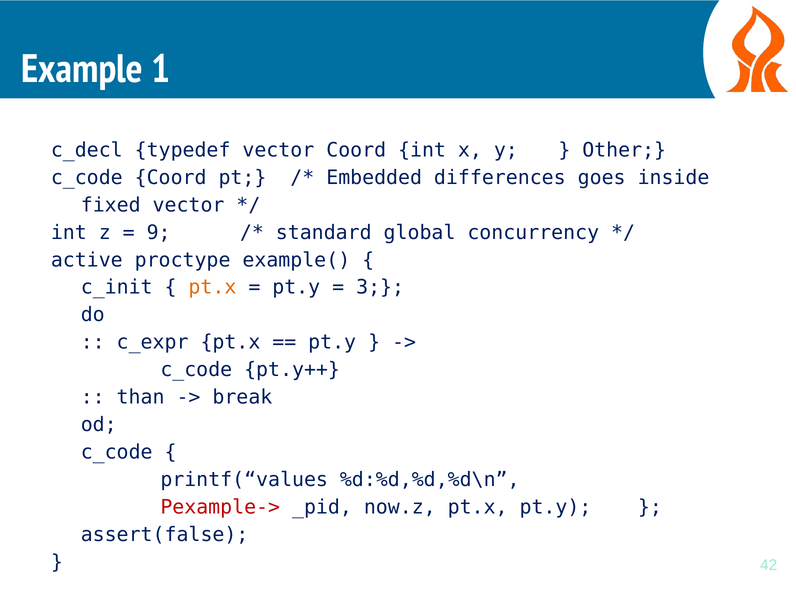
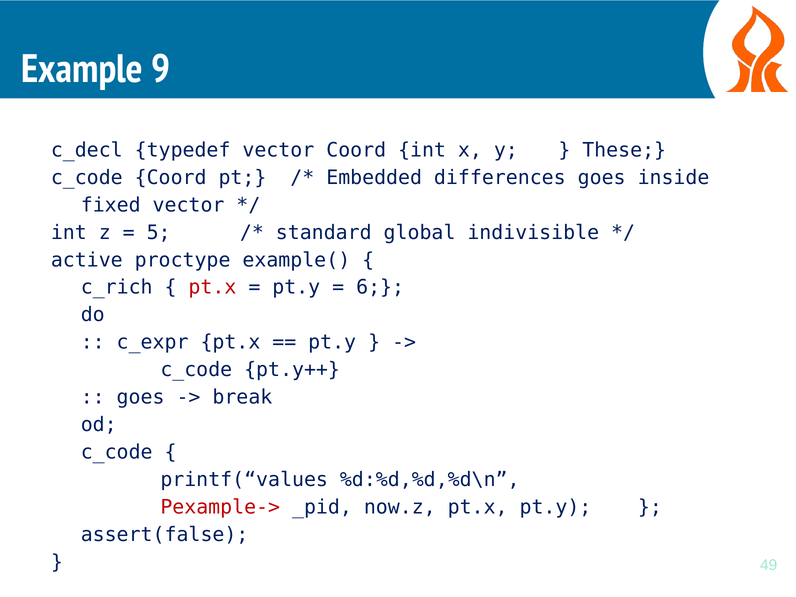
1: 1 -> 9 (161, 69)
Other: Other -> These (624, 150)
9: 9 -> 5 (159, 233)
concurrency: concurrency -> indivisible (533, 233)
c_init: c_init -> c_rich (117, 287)
pt.x colour: orange -> red (212, 287)
3: 3 -> 6 (380, 287)
than: than -> goes (141, 397)
42: 42 -> 49 (769, 565)
